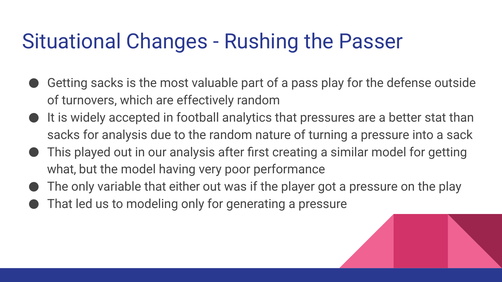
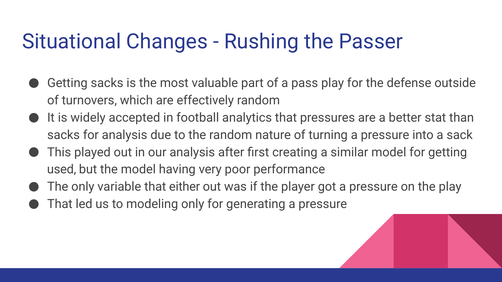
what: what -> used (62, 170)
